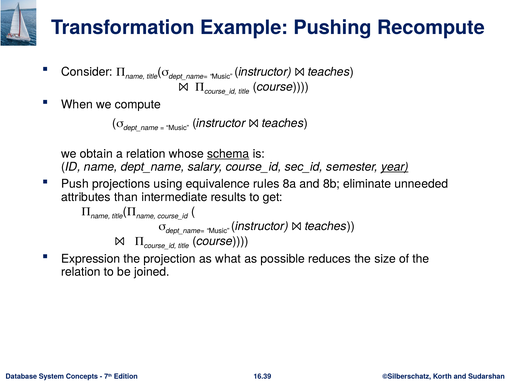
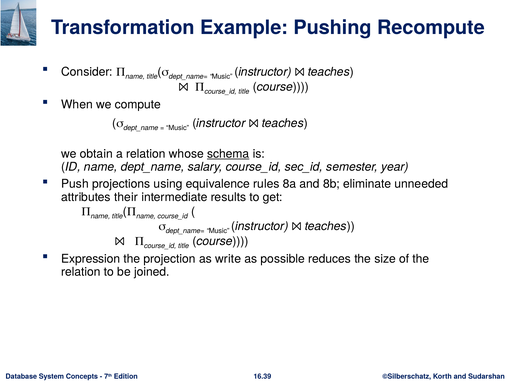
year underline: present -> none (395, 167)
than: than -> their (126, 197)
what: what -> write (228, 258)
